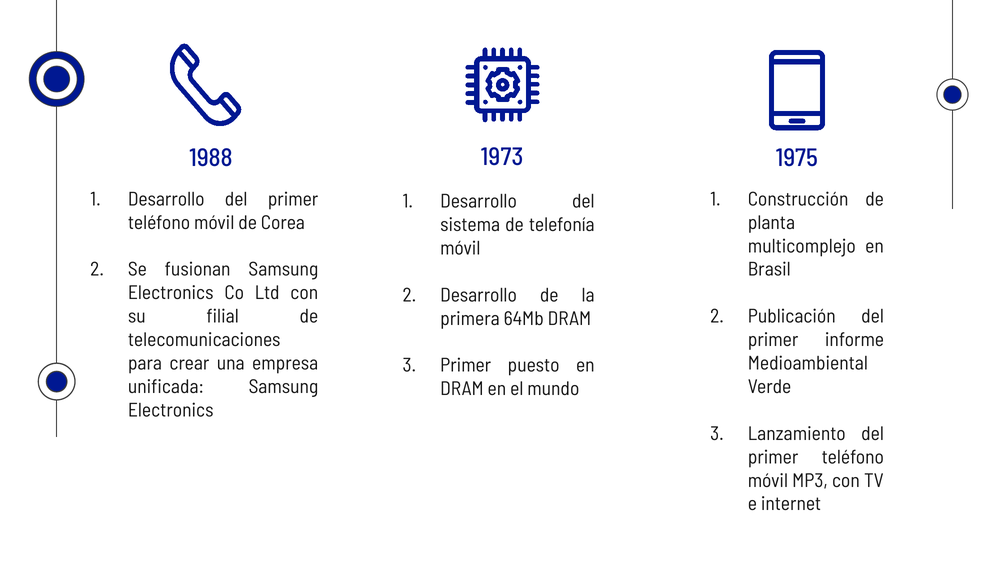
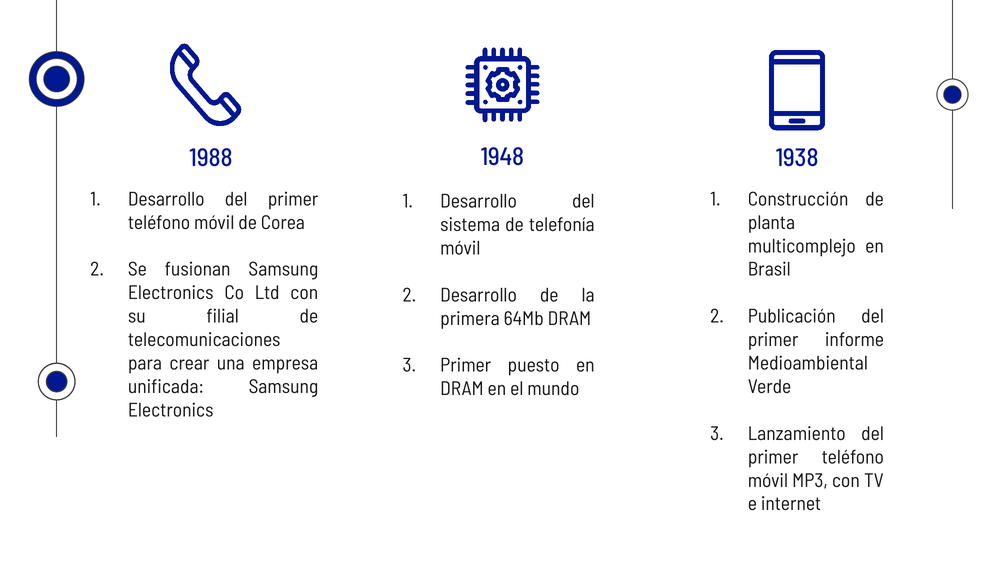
1973: 1973 -> 1948 (503, 157)
1975: 1975 -> 1938 (797, 158)
